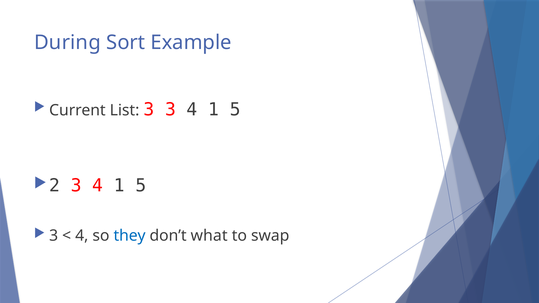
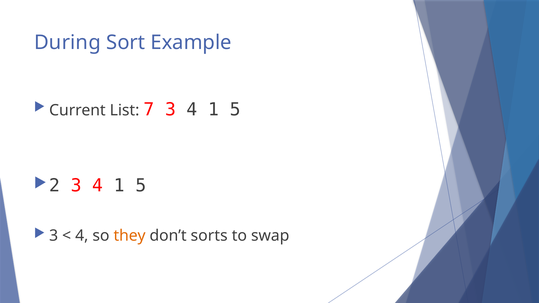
List 3: 3 -> 7 (149, 110)
they colour: blue -> orange (130, 236)
what: what -> sorts (209, 236)
